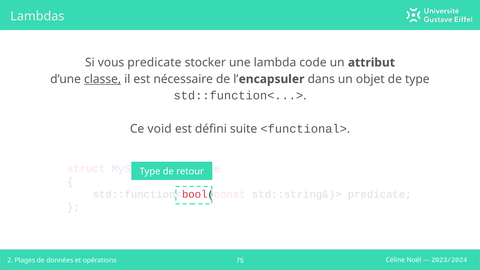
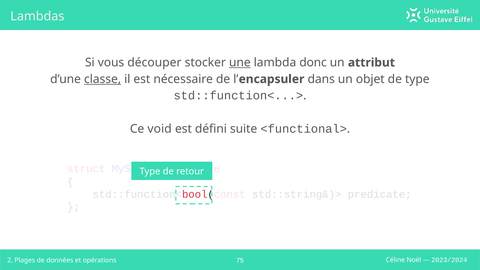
vous predicate: predicate -> découper (154, 63)
une underline: none -> present (240, 63)
code: code -> donc (313, 63)
